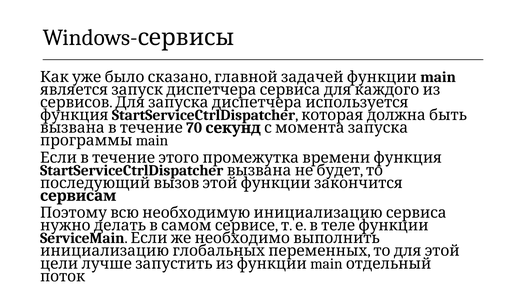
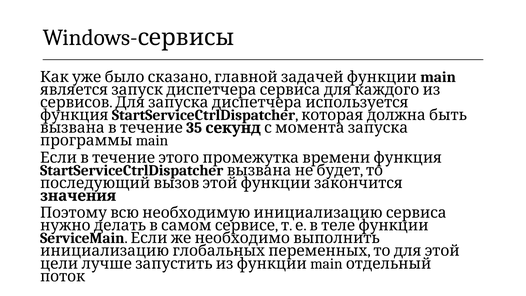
70: 70 -> 35 (194, 128)
сервисам: сервисам -> значения (78, 196)
